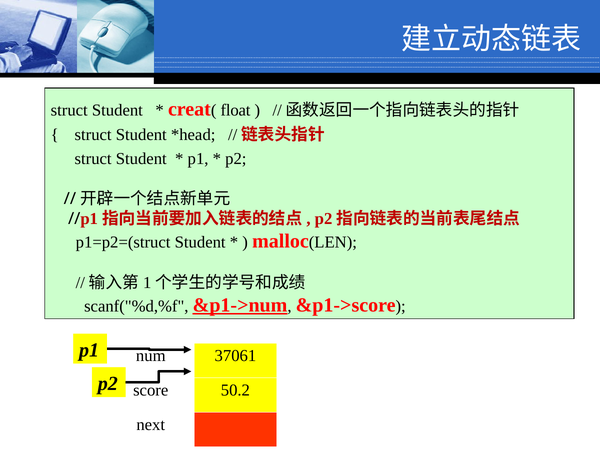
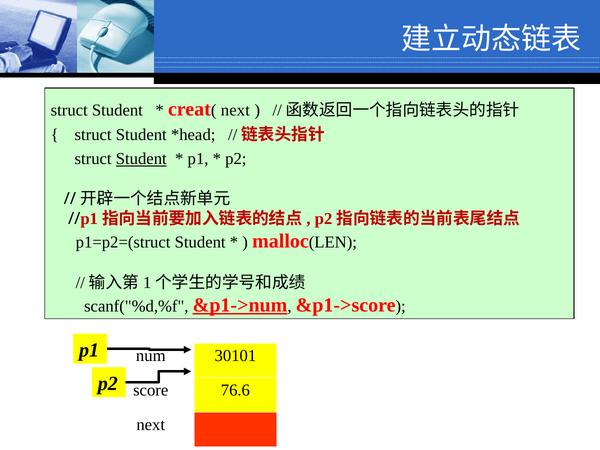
float: float -> next (235, 110)
Student underline: none -> present (141, 159)
37061: 37061 -> 30101 (235, 356)
50.2: 50.2 -> 76.6 (235, 390)
